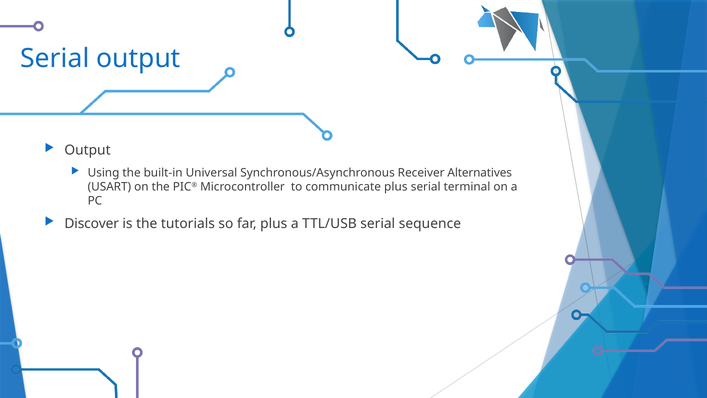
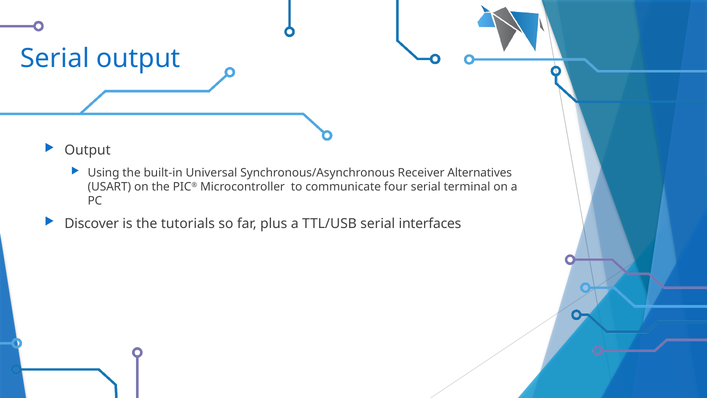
communicate plus: plus -> four (396, 187)
sequence: sequence -> interfaces (430, 224)
